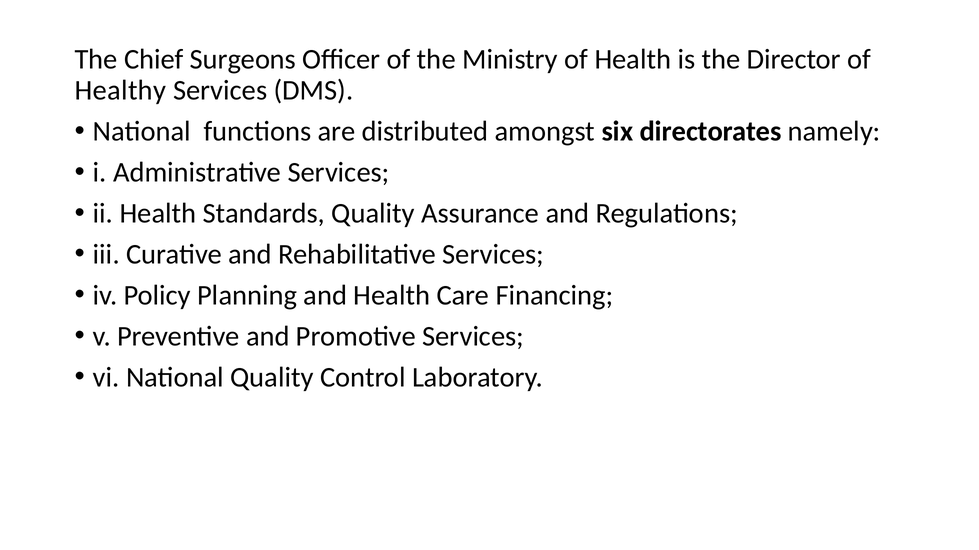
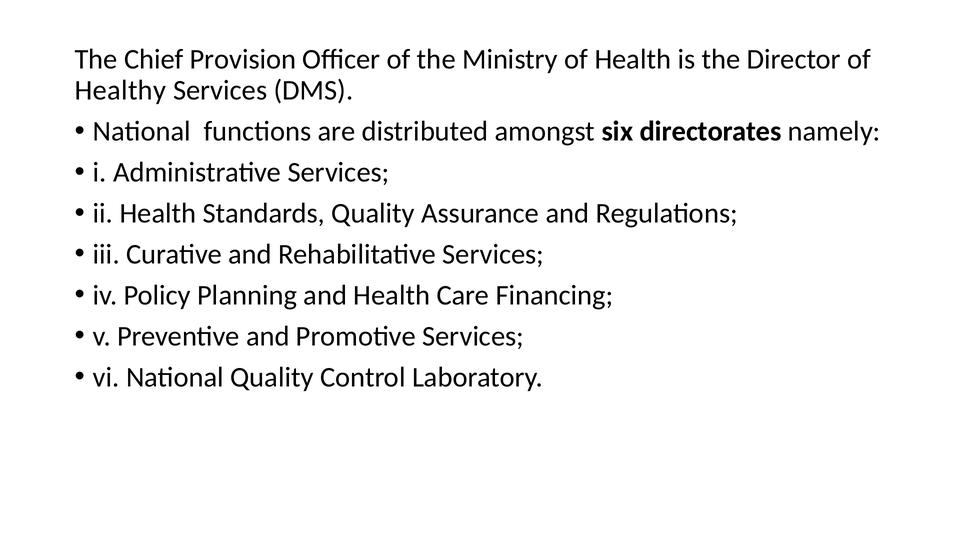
Surgeons: Surgeons -> Provision (243, 59)
